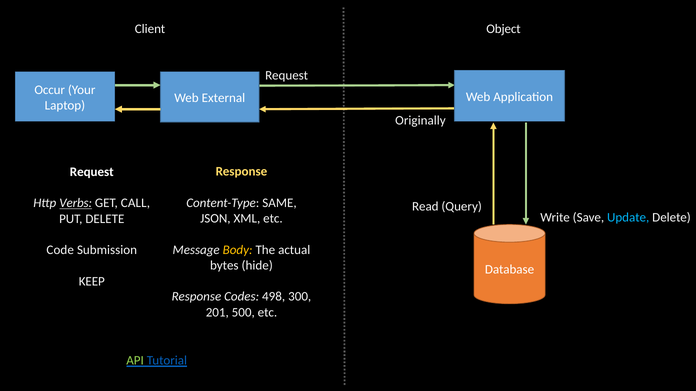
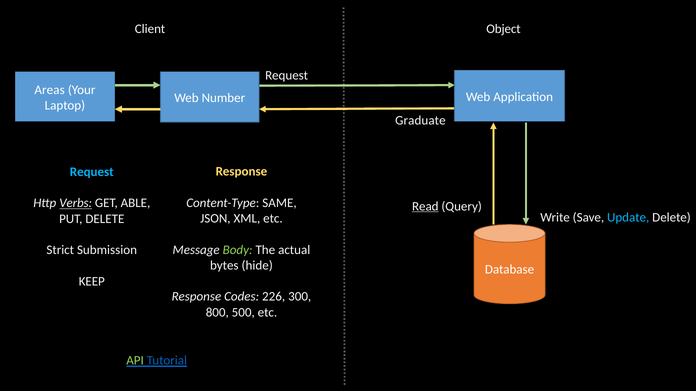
Occur: Occur -> Areas (50, 90)
External: External -> Number (223, 98)
Originally: Originally -> Graduate (420, 121)
Request colour: white -> light blue (92, 172)
CALL: CALL -> ABLE (135, 203)
Read underline: none -> present (425, 206)
Body colour: yellow -> light green (238, 250)
Code: Code -> Strict (60, 250)
498: 498 -> 226 (274, 297)
201: 201 -> 800 (217, 313)
